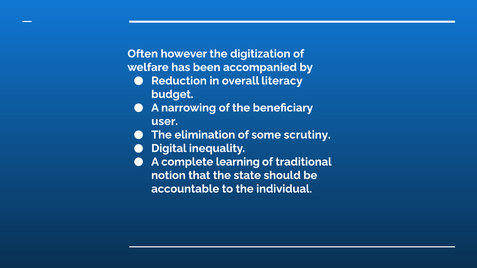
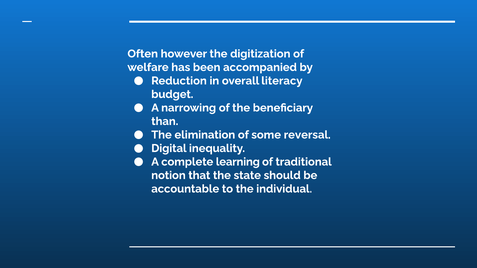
user: user -> than (165, 121)
scrutiny: scrutiny -> reversal (307, 135)
